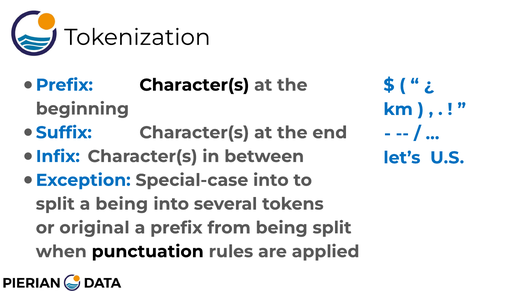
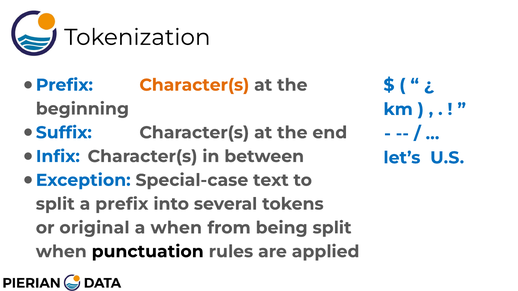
Character(s colour: black -> orange (194, 85)
Special-case into: into -> text (271, 180)
a being: being -> prefix (122, 204)
a prefix: prefix -> when (176, 228)
